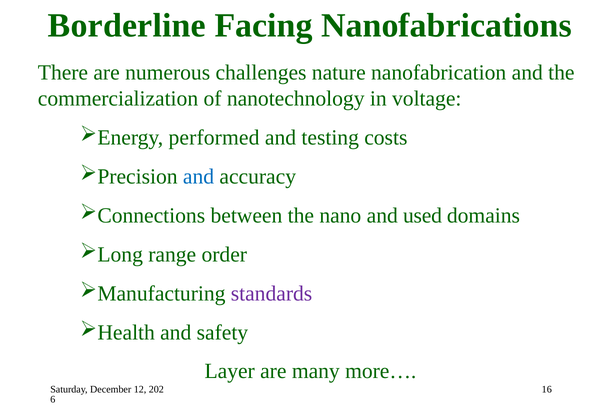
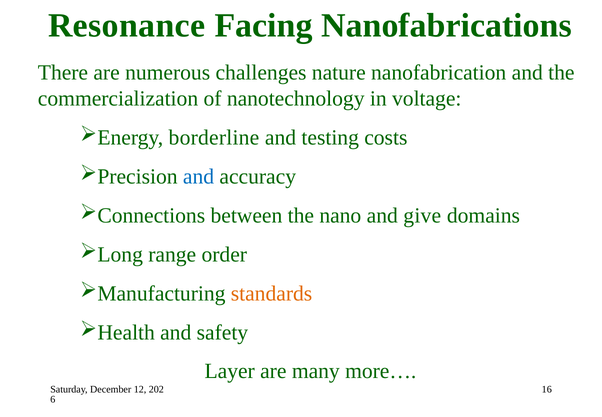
Borderline: Borderline -> Resonance (127, 25)
performed: performed -> borderline (214, 138)
used: used -> give (422, 215)
standards colour: purple -> orange (272, 293)
